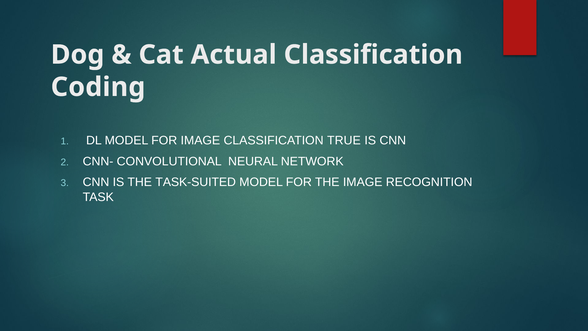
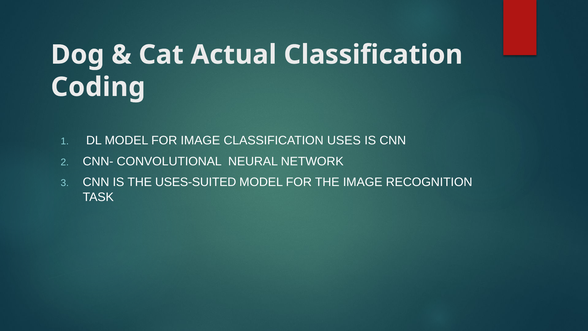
TRUE: TRUE -> USES (344, 140)
TASK-SUITED: TASK-SUITED -> USES-SUITED (196, 182)
